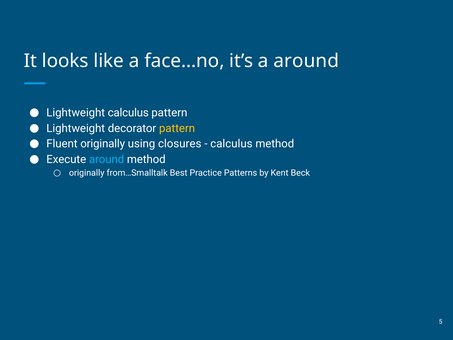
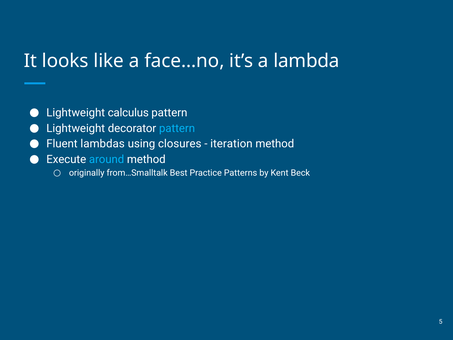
a around: around -> lambda (306, 61)
pattern colour: yellow -> light blue (177, 128)
Fluent originally: originally -> lambdas (103, 144)
calculus: calculus -> iteration (231, 144)
